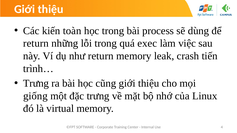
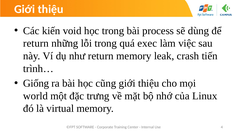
toàn: toàn -> void (72, 31)
Trưng: Trưng -> Giống (36, 83)
giống: giống -> world (35, 96)
